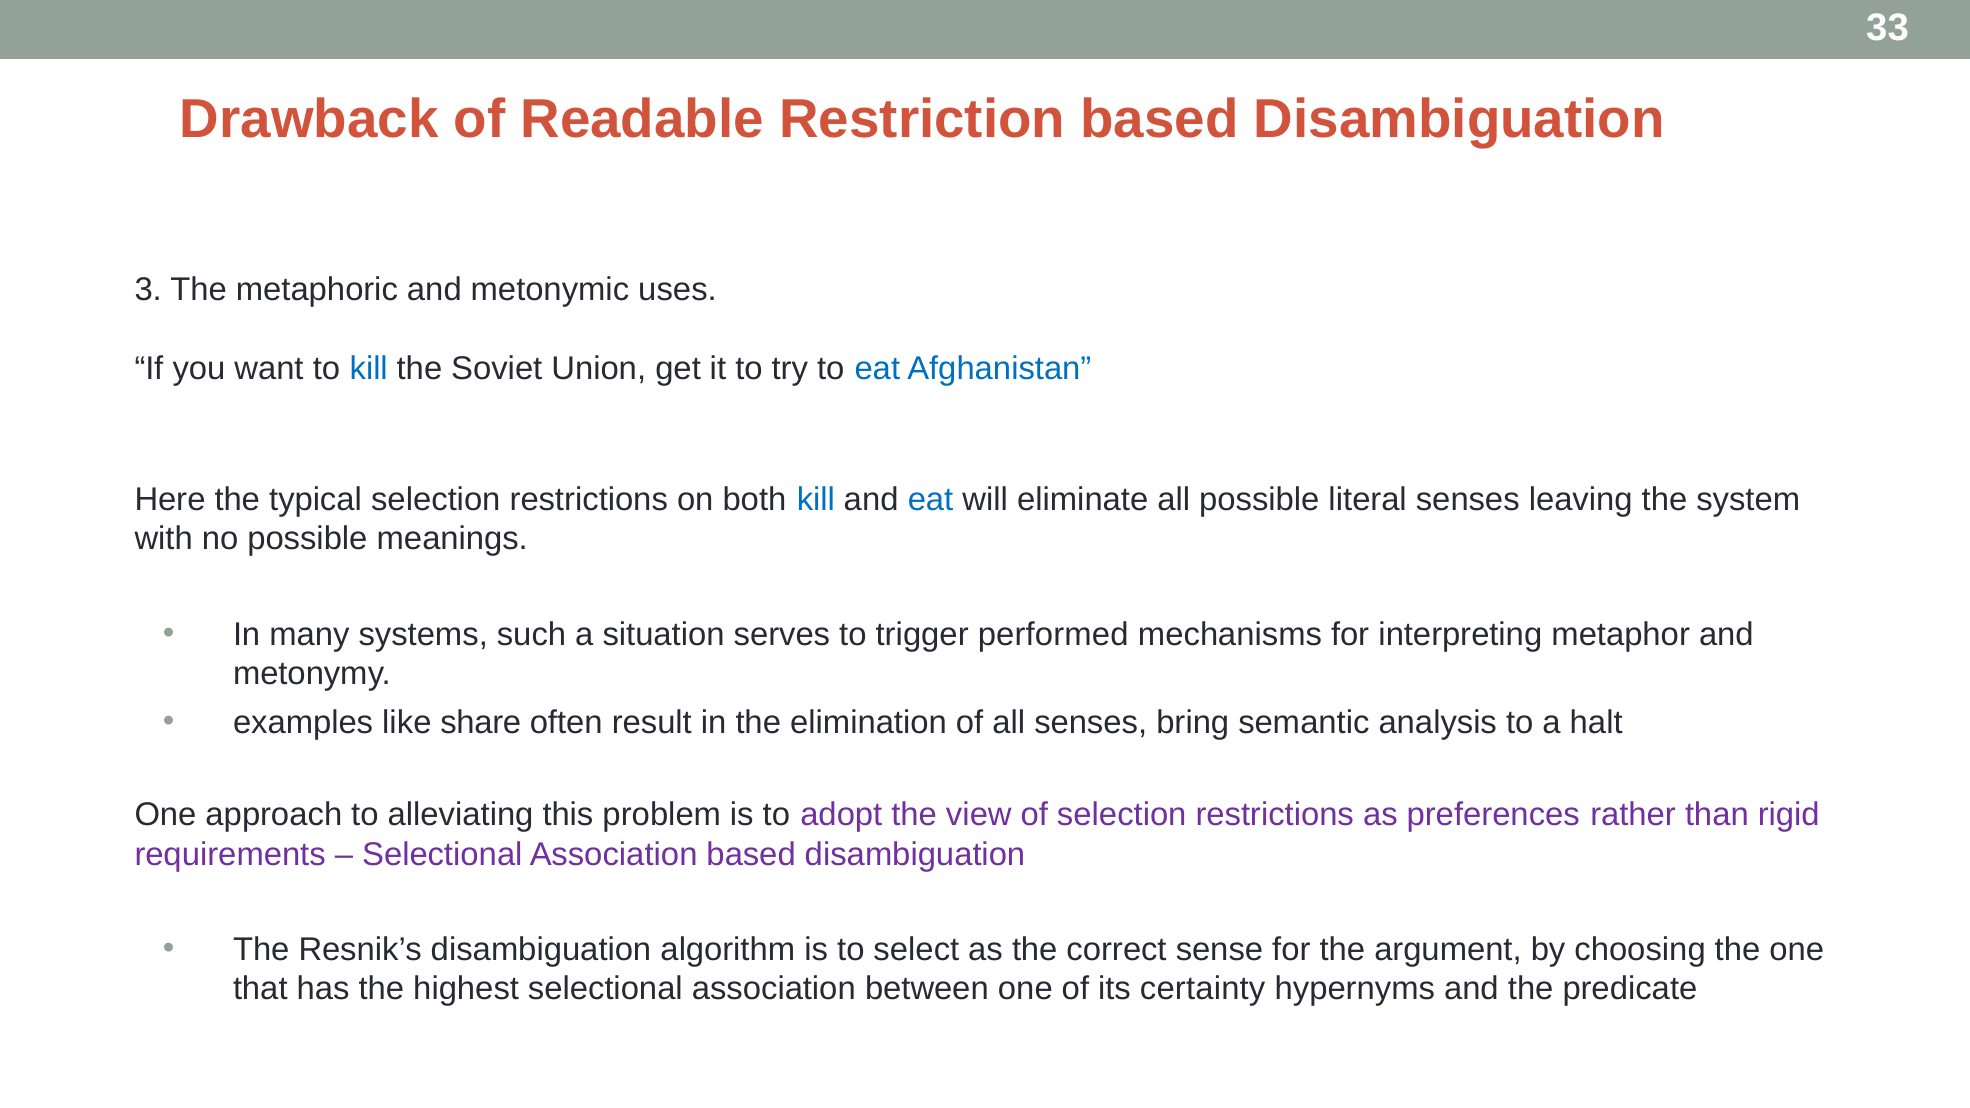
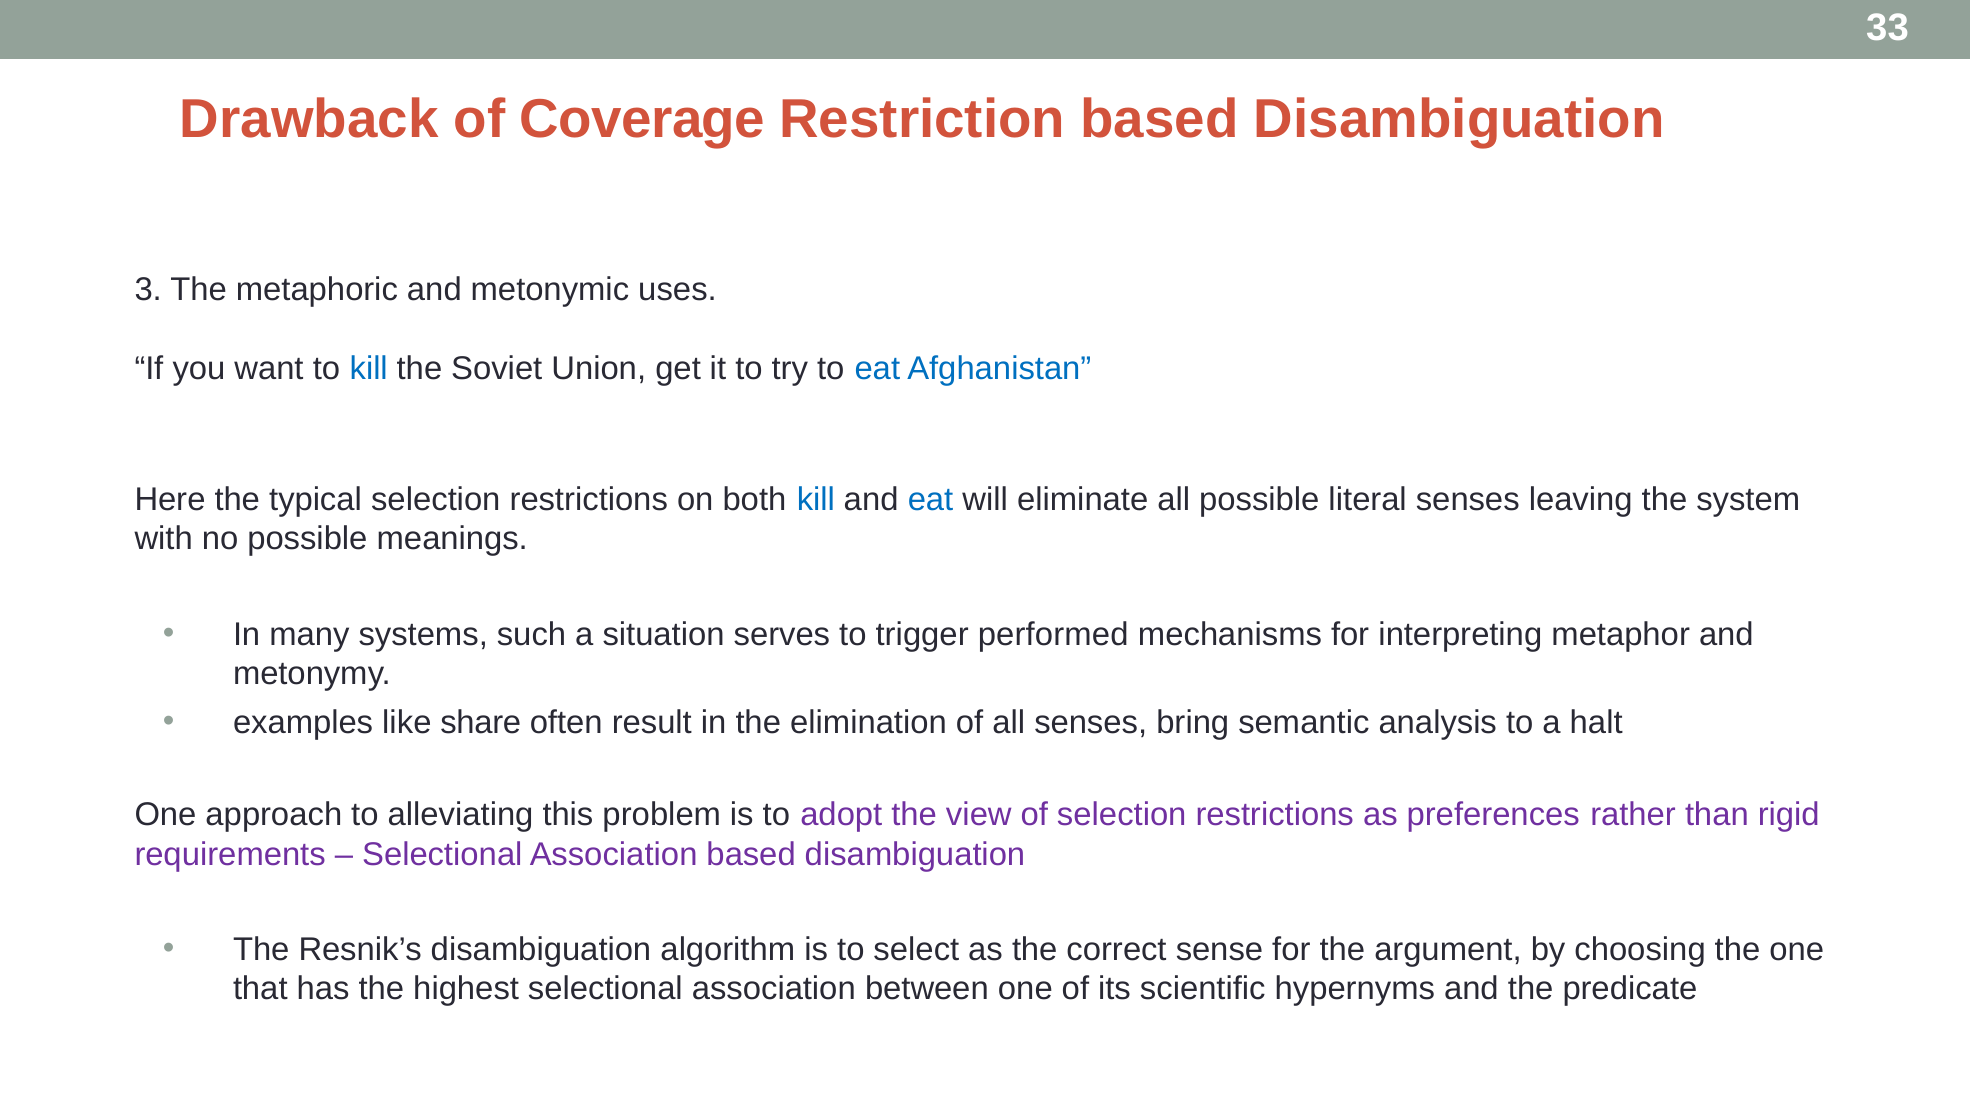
Readable: Readable -> Coverage (642, 119)
certainty: certainty -> scientific (1203, 989)
